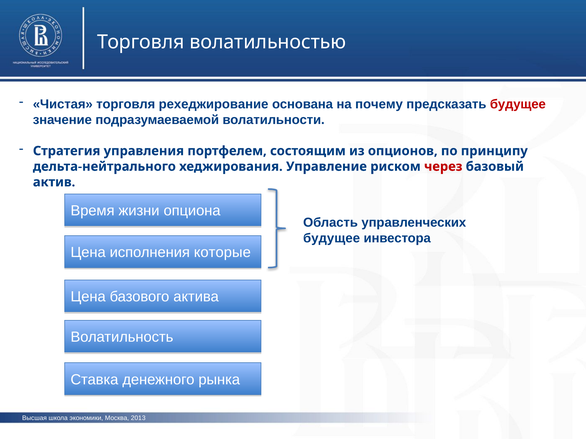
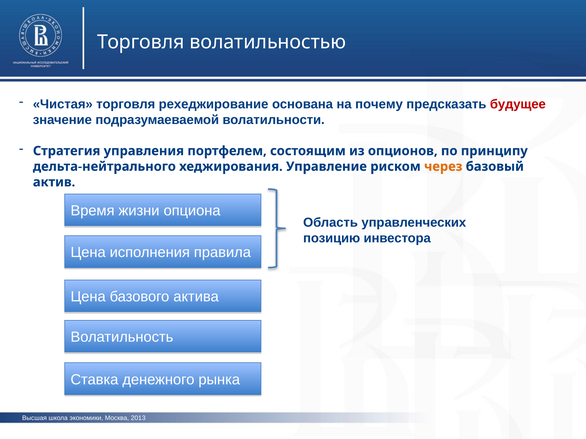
через colour: red -> orange (443, 167)
будущее: будущее -> позицию (332, 238)
которые: которые -> правила (222, 253)
